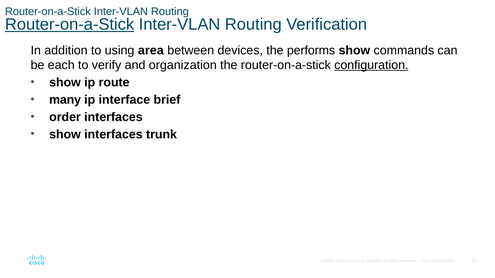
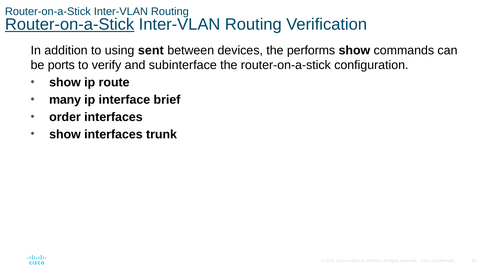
area: area -> sent (151, 50)
each: each -> ports (61, 65)
organization: organization -> subinterface (183, 65)
configuration underline: present -> none (371, 65)
